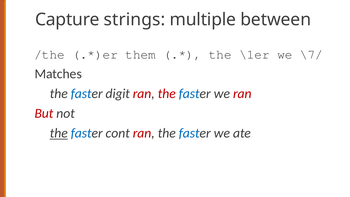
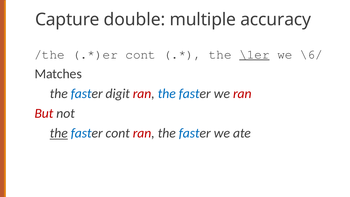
strings: strings -> double (135, 20)
between: between -> accuracy (276, 20)
them: them -> cont (141, 54)
\1er underline: none -> present (254, 54)
\7/: \7/ -> \6/ (311, 54)
the colour: red -> blue (167, 94)
